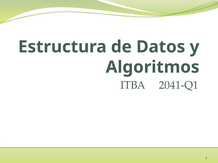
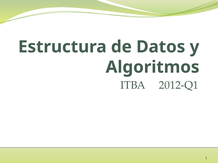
2041-Q1: 2041-Q1 -> 2012-Q1 (179, 85)
